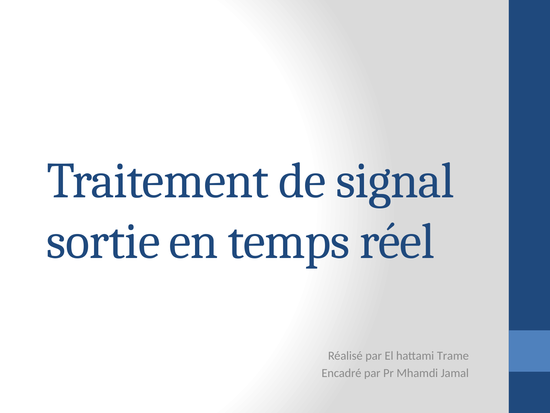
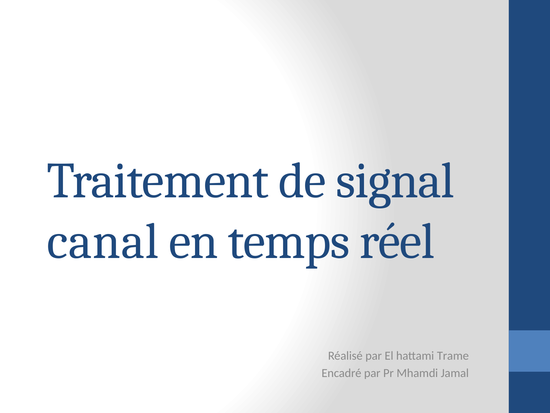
sortie: sortie -> canal (103, 241)
